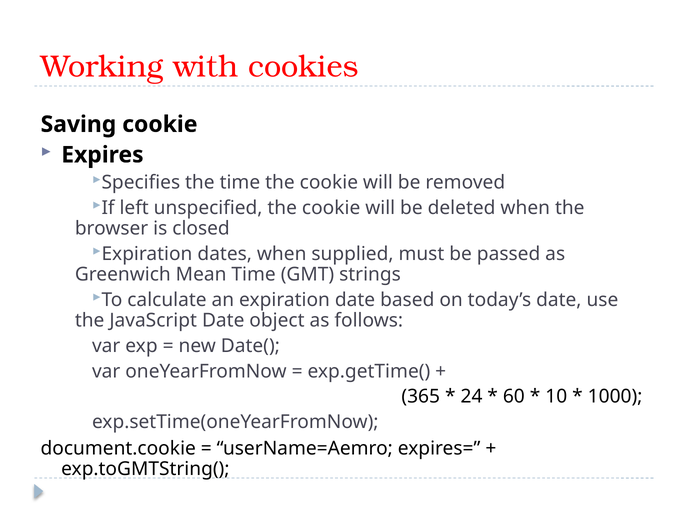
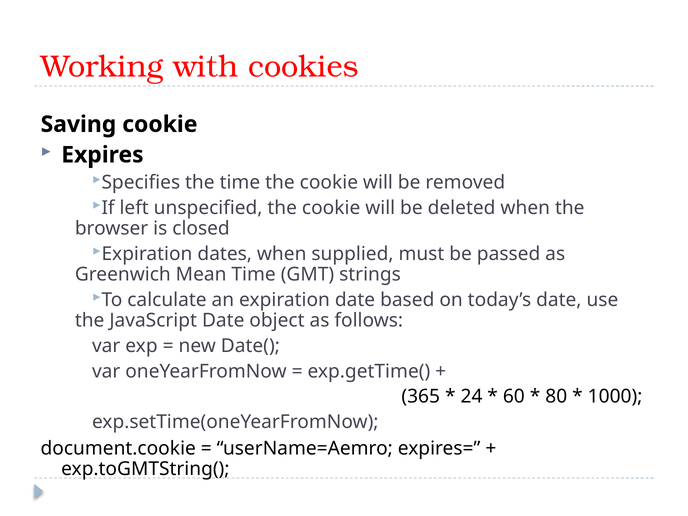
10: 10 -> 80 (556, 397)
